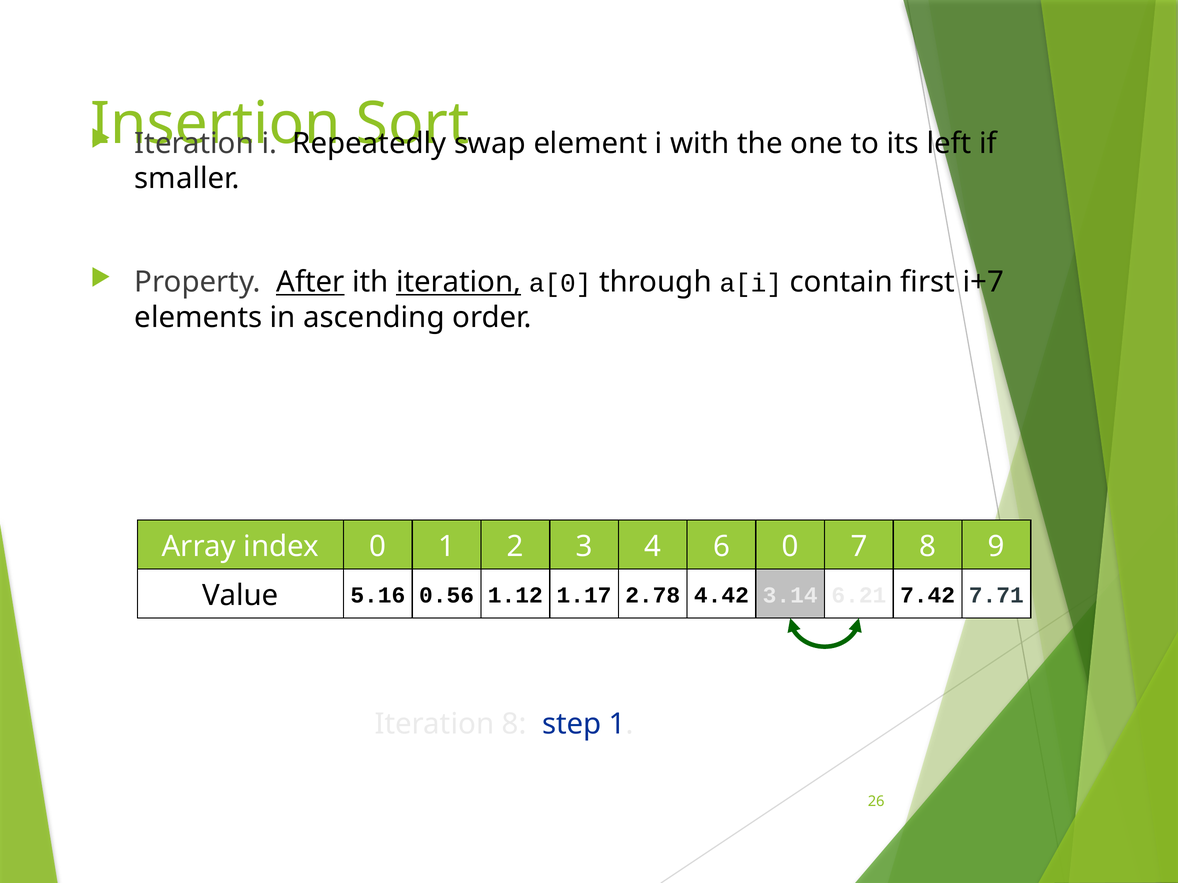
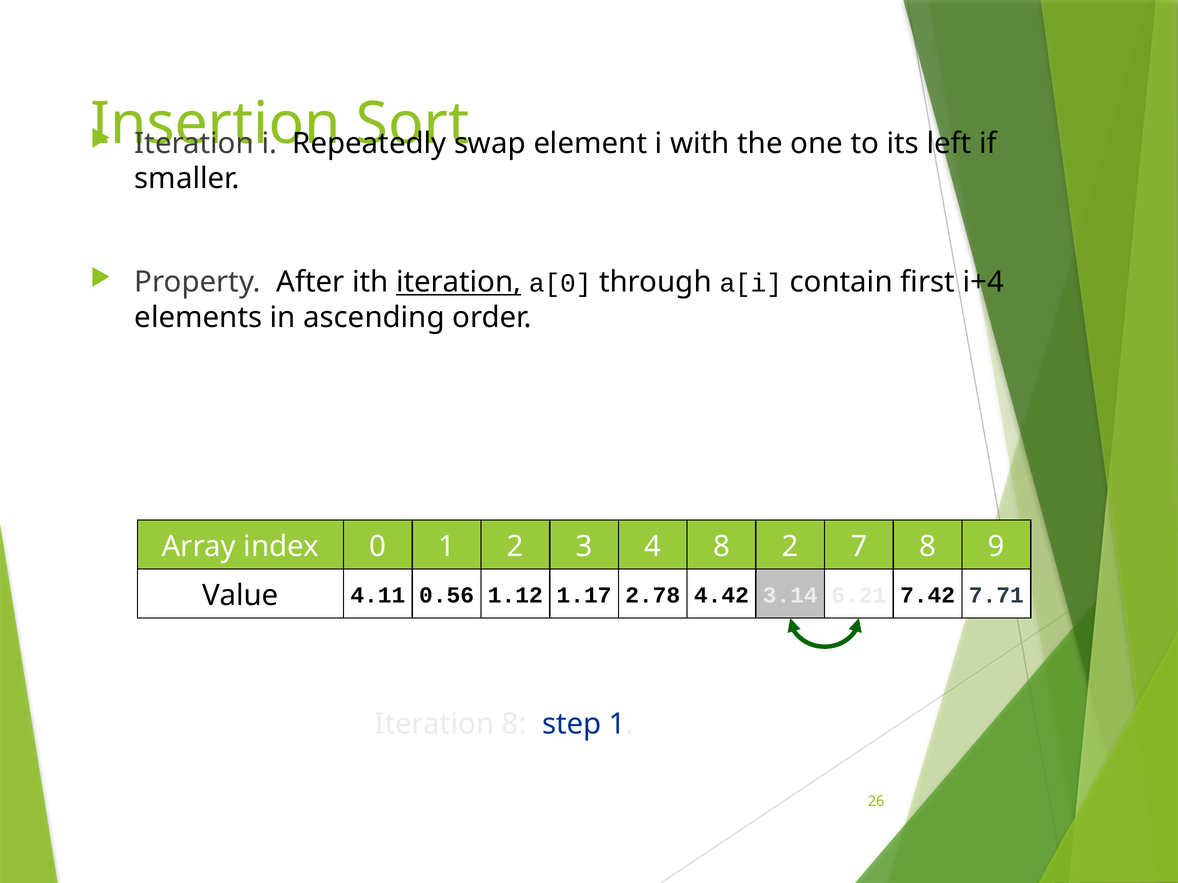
After underline: present -> none (310, 282)
i+7: i+7 -> i+4 (983, 282)
4 6: 6 -> 8 (722, 547)
index 0: 0 -> 2 (790, 547)
5.16: 5.16 -> 4.11 (378, 595)
